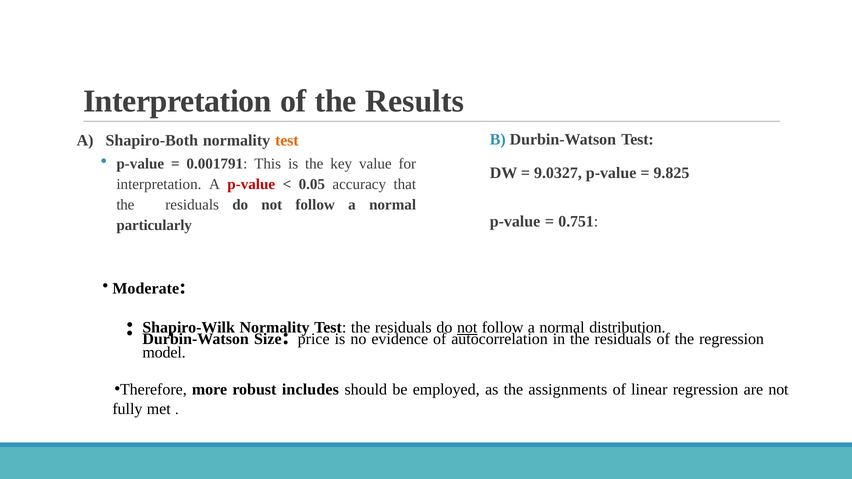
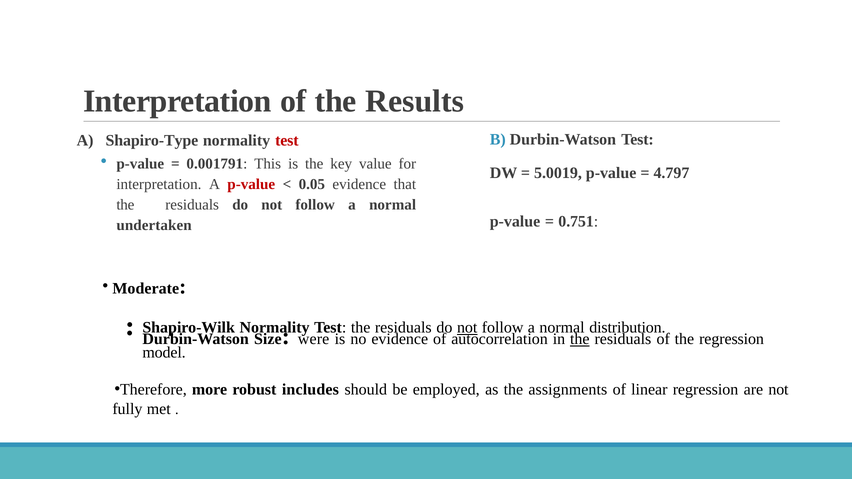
Shapiro-Both: Shapiro-Both -> Shapiro-Type (152, 141)
test colour: orange -> red (287, 141)
9.0327: 9.0327 -> 5.0019 (558, 173)
9.825: 9.825 -> 4.797 (671, 173)
0.05 accuracy: accuracy -> evidence (359, 184)
particularly: particularly -> undertaken (154, 225)
price: price -> were (314, 339)
the underline: none -> present (580, 339)
